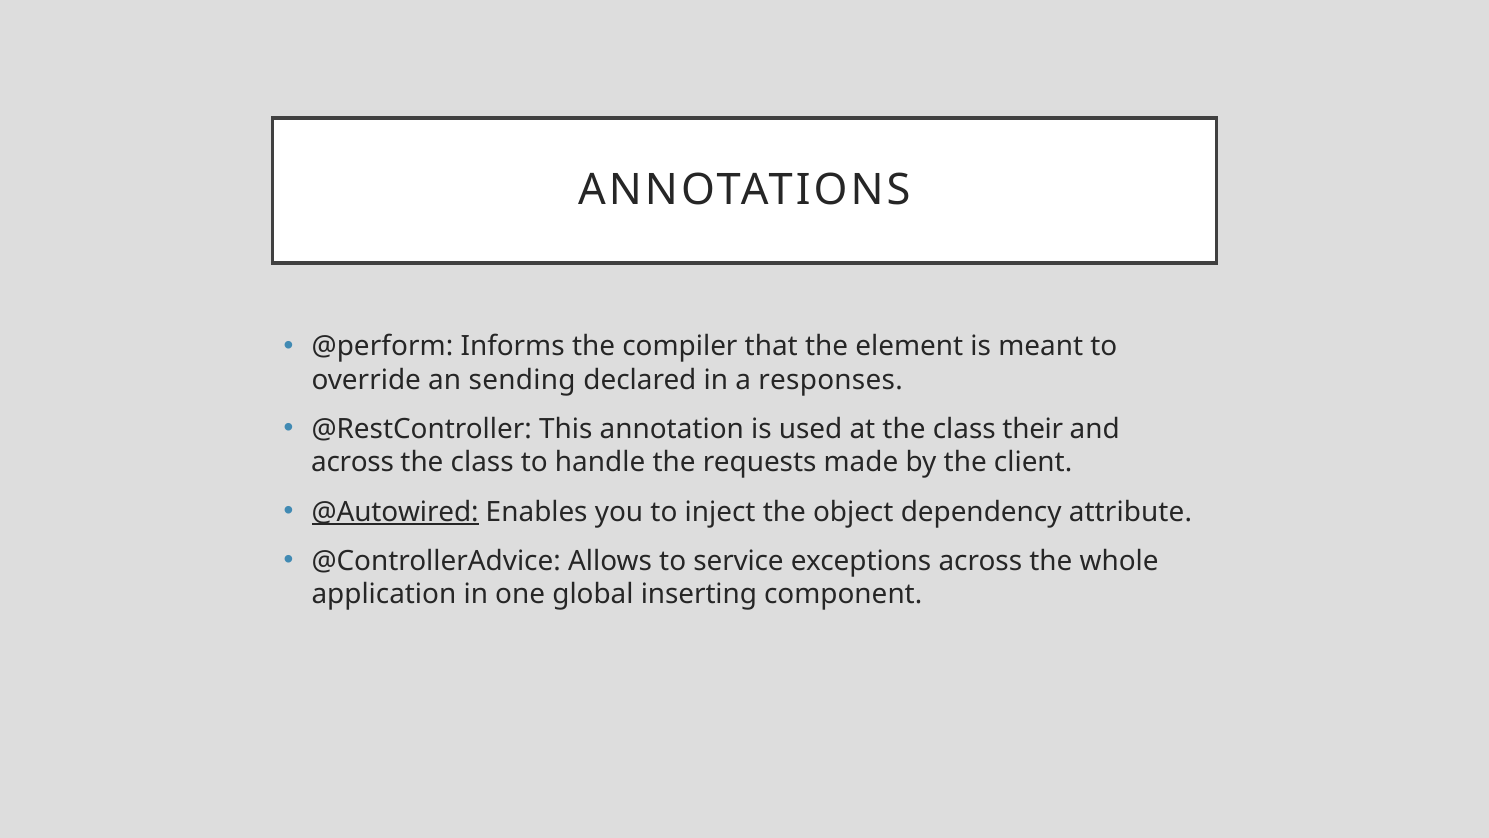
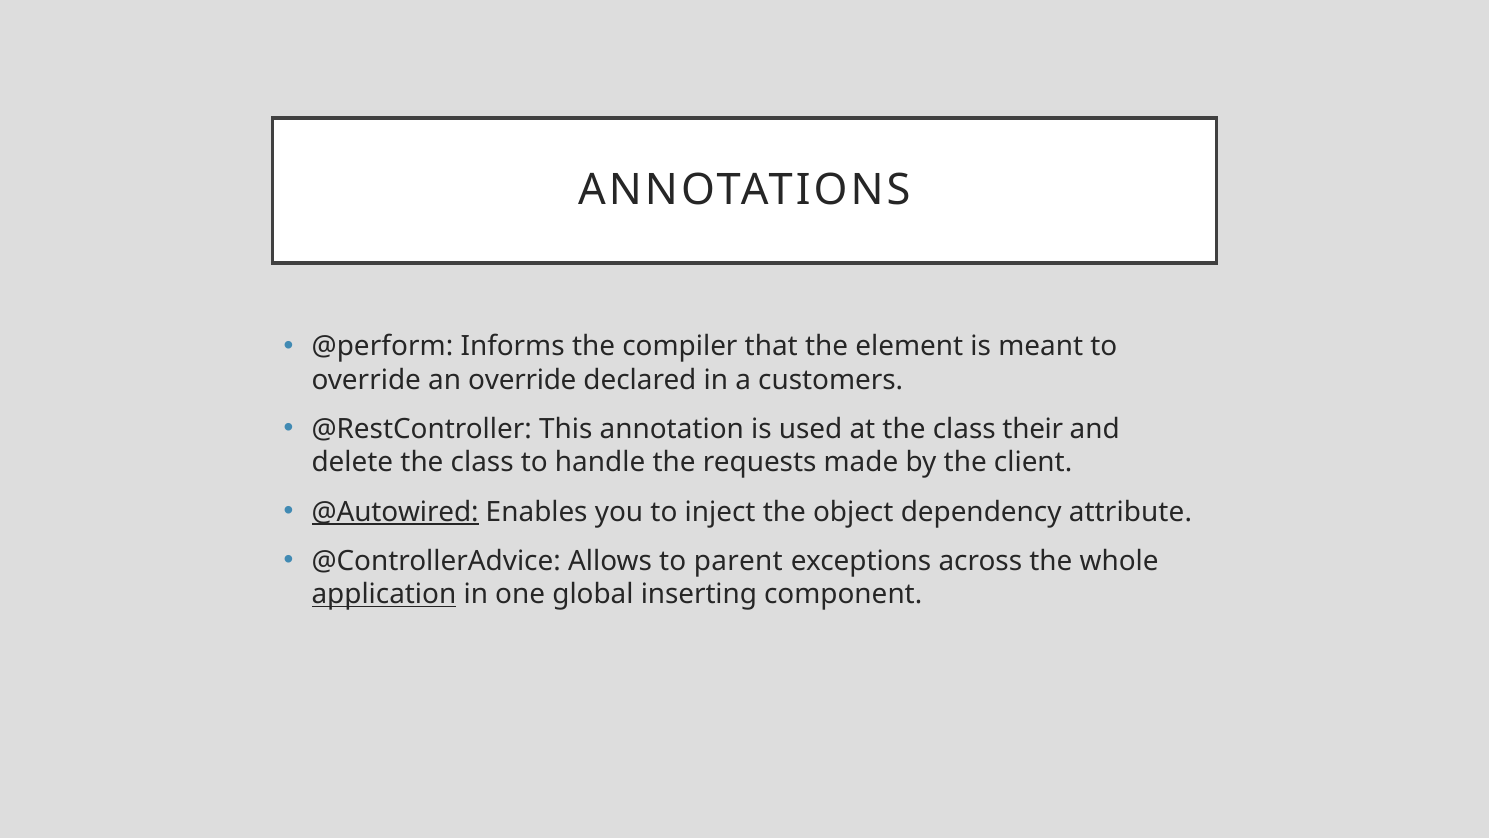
an sending: sending -> override (522, 380)
responses: responses -> customers (831, 380)
across: across -> delete (352, 462)
service: service -> parent (738, 561)
application underline: none -> present (384, 594)
